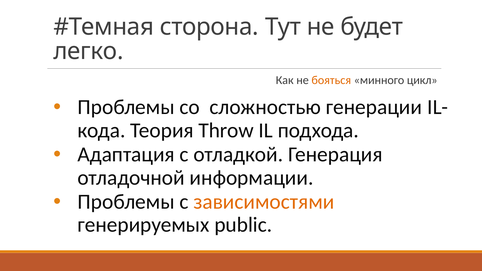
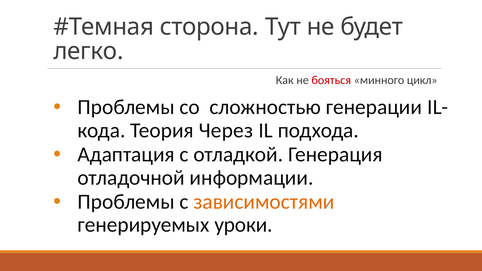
бояться colour: orange -> red (331, 80)
Throw: Throw -> Через (226, 130)
public: public -> уроки (243, 225)
